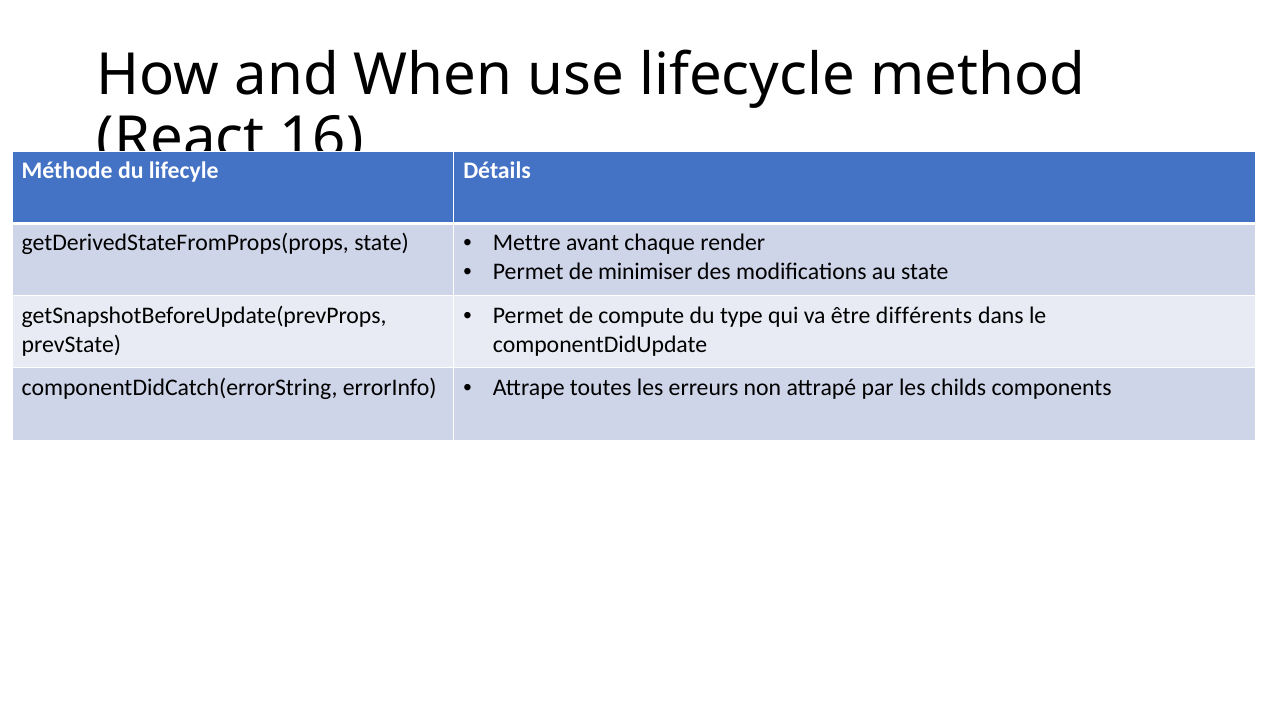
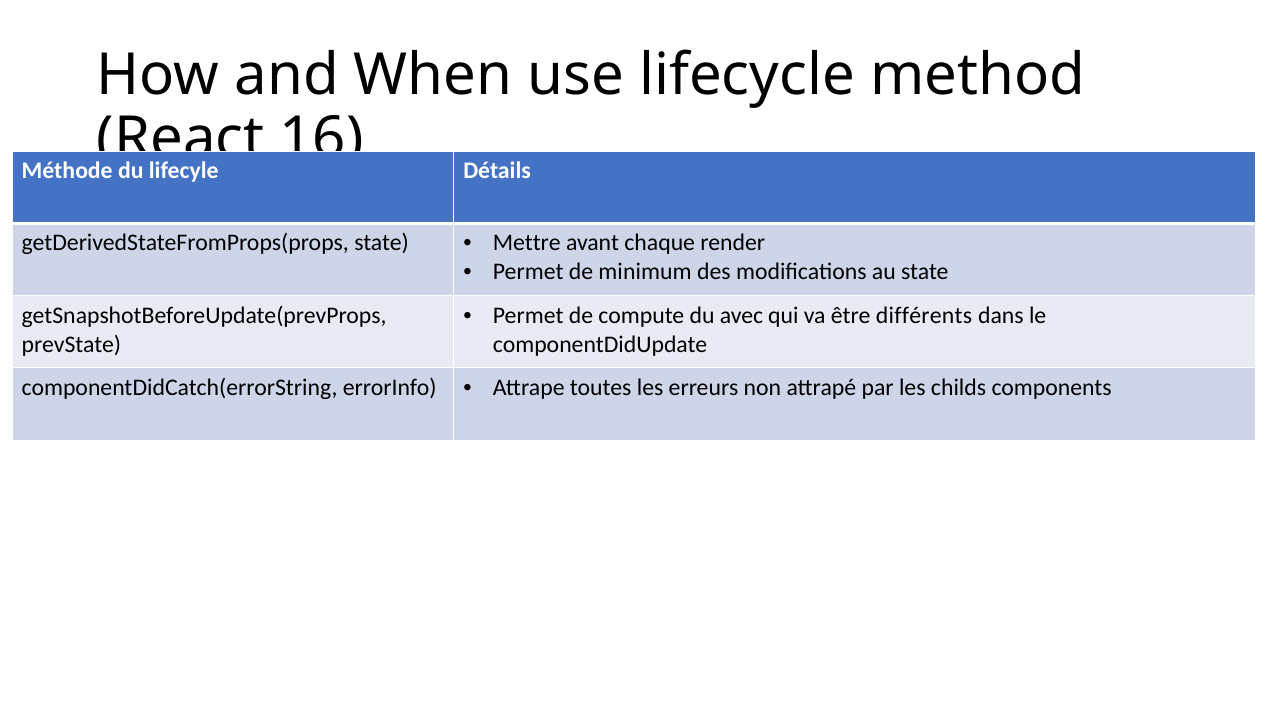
minimiser: minimiser -> minimum (645, 272)
type: type -> avec (741, 315)
